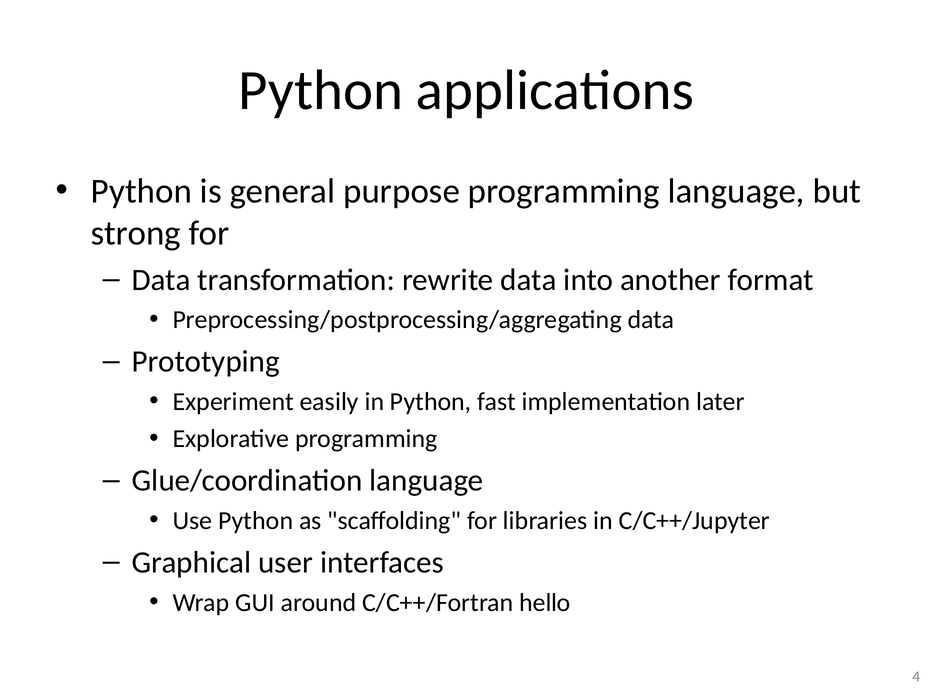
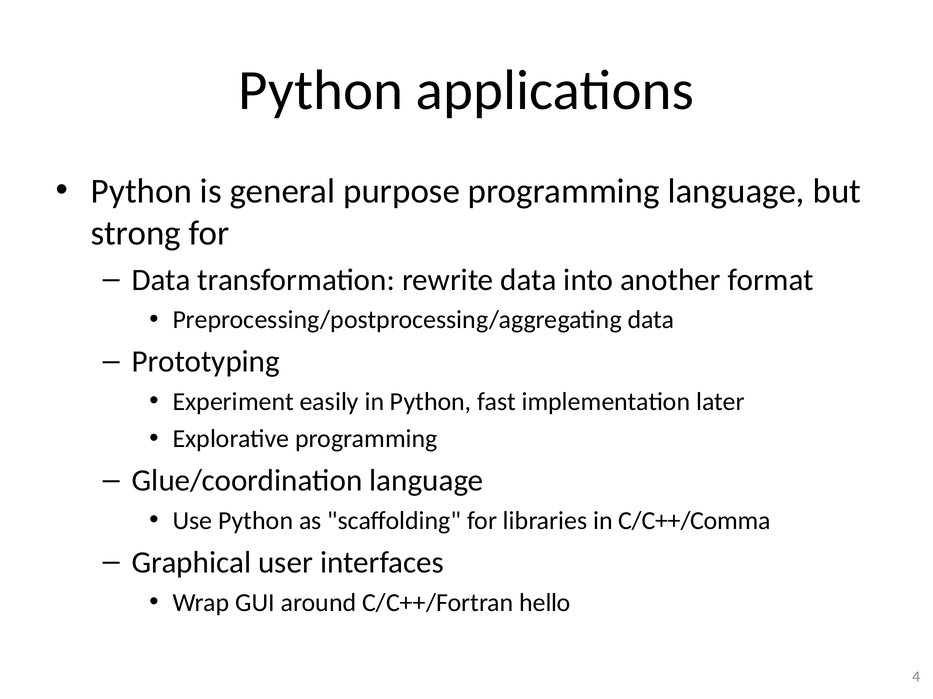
C/C++/Jupyter: C/C++/Jupyter -> C/C++/Comma (695, 521)
